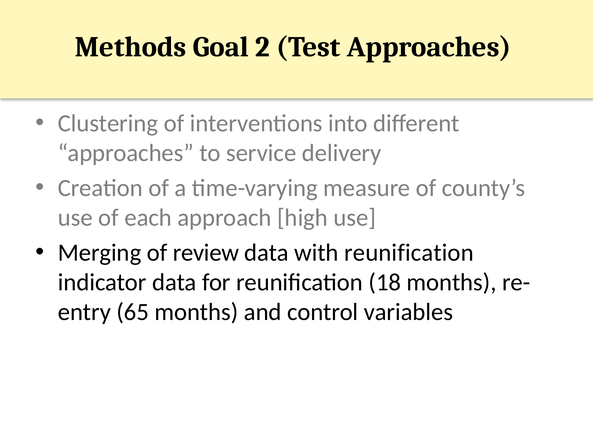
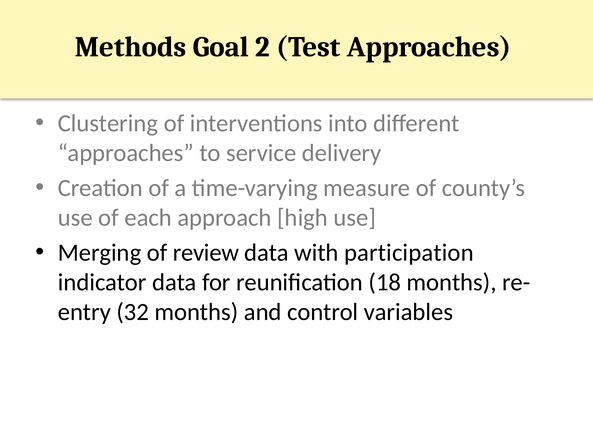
with reunification: reunification -> participation (409, 252)
65: 65 -> 32 (133, 312)
